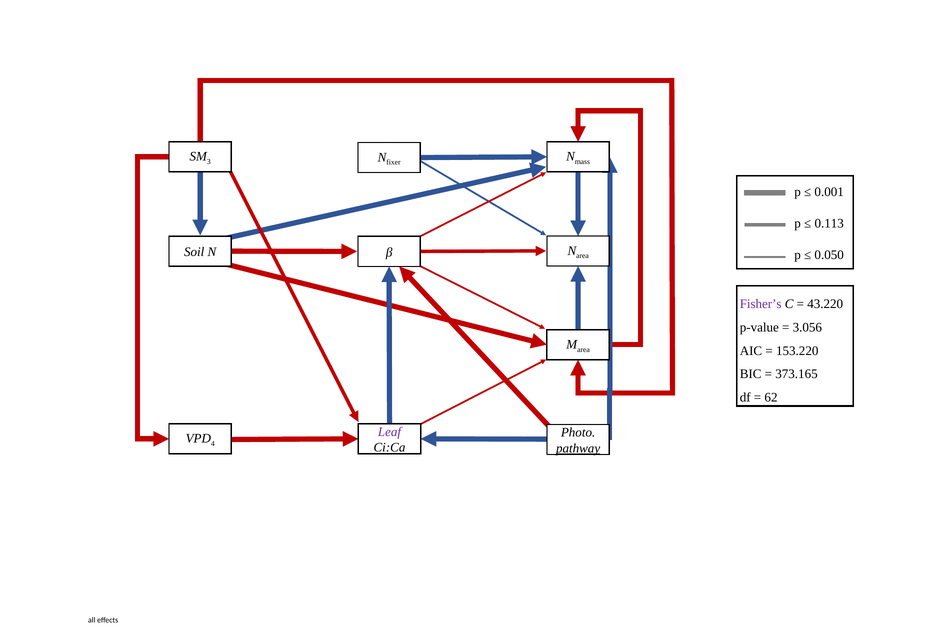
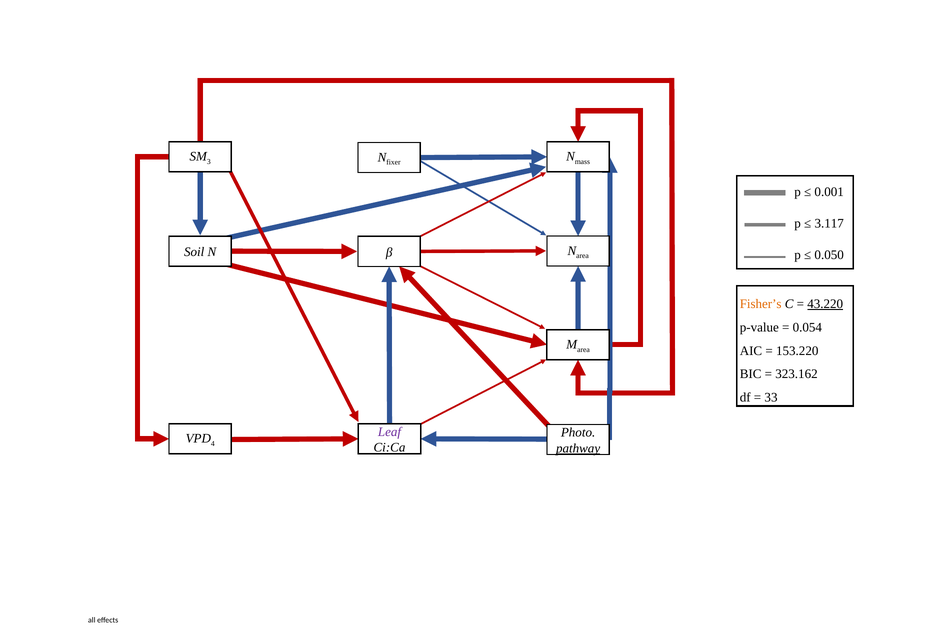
0.113: 0.113 -> 3.117 (829, 223)
Fisher’s colour: purple -> orange (761, 304)
43.220 underline: none -> present (825, 304)
3.056: 3.056 -> 0.054 (807, 327)
373.165: 373.165 -> 323.162 (796, 374)
62: 62 -> 33 (771, 398)
